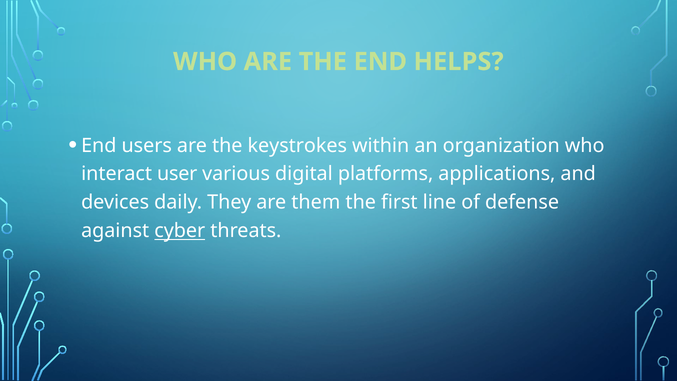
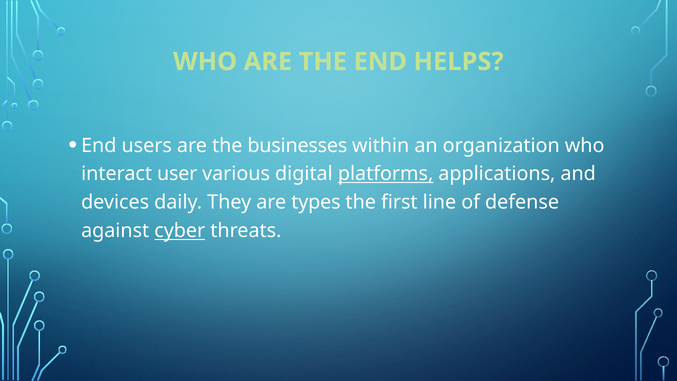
keystrokes: keystrokes -> businesses (297, 145)
platforms underline: none -> present (386, 174)
them: them -> types (316, 202)
